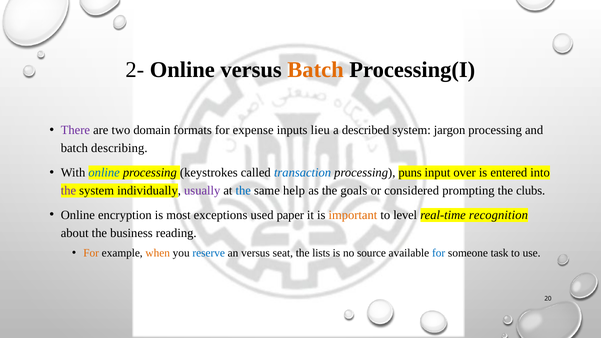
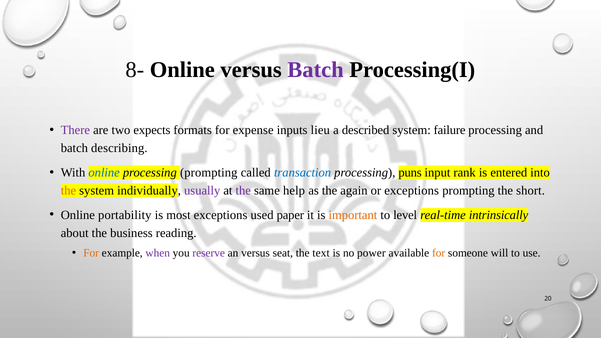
2-: 2- -> 8- (135, 70)
Batch colour: orange -> purple (316, 70)
domain: domain -> expects (152, 130)
jargon: jargon -> failure (450, 130)
processing keystrokes: keystrokes -> prompting (209, 173)
over: over -> rank (465, 173)
the colour: purple -> orange (68, 191)
the colour: blue -> purple (243, 191)
goals: goals -> again (354, 191)
or considered: considered -> exceptions (412, 191)
clubs: clubs -> short (531, 191)
encryption: encryption -> portability (125, 215)
recognition: recognition -> intrinsically (499, 215)
when colour: orange -> purple (158, 253)
reserve colour: blue -> purple (209, 253)
lists: lists -> text (321, 253)
source: source -> power (371, 253)
for colour: blue -> orange (439, 253)
task: task -> will (500, 253)
